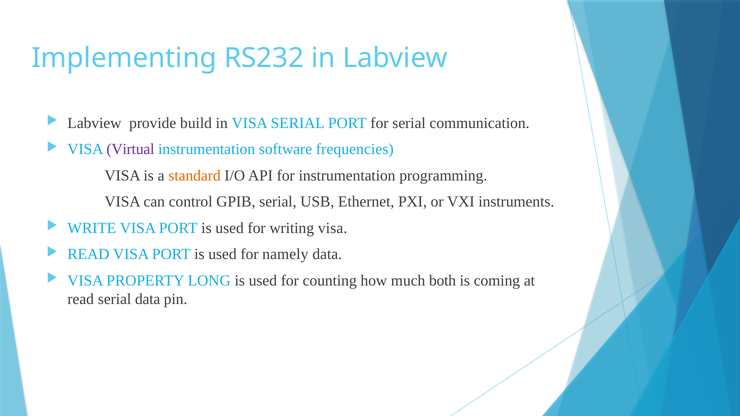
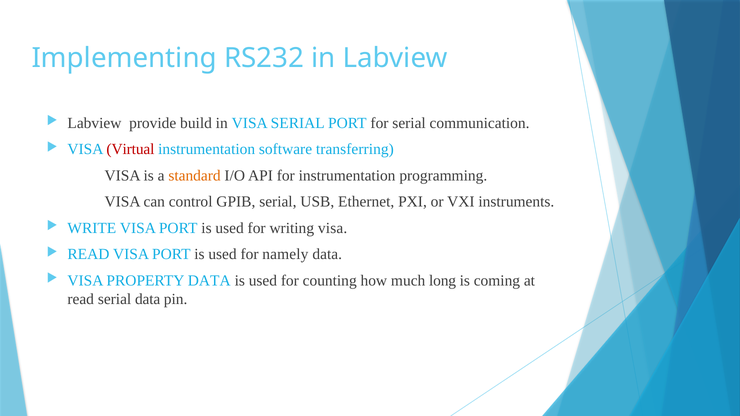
Virtual colour: purple -> red (130, 149)
frequencies: frequencies -> transferring (355, 149)
PROPERTY LONG: LONG -> DATA (209, 281)
both: both -> long (443, 281)
